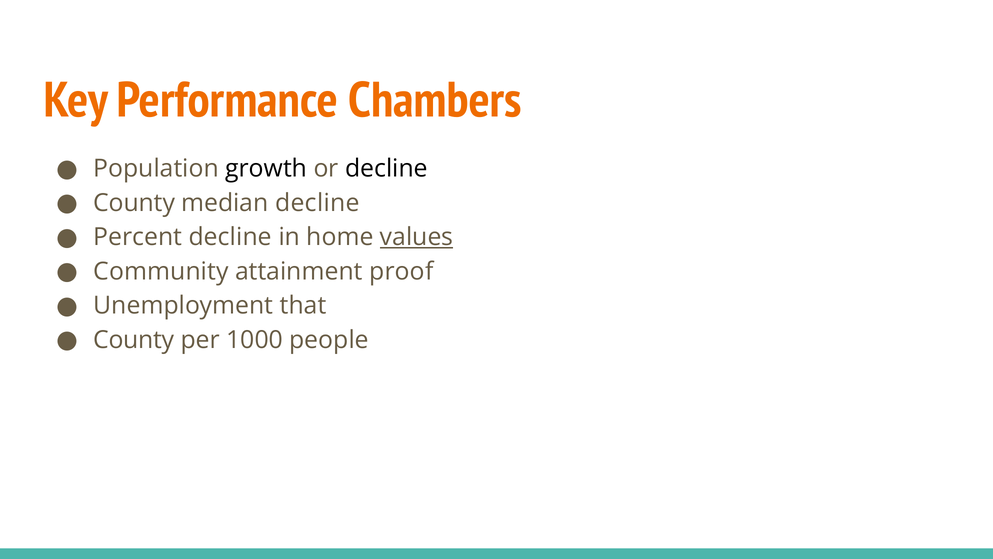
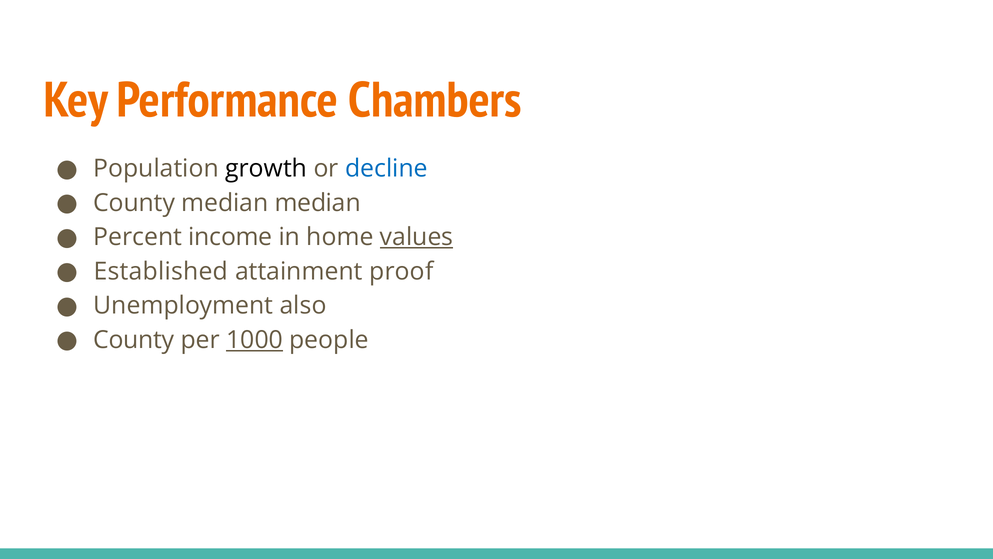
decline colour: black -> blue (386, 169)
median decline: decline -> median (318, 203)
Percent decline: decline -> income (230, 237)
Community: Community -> Established (161, 271)
that: that -> also (303, 306)
1000 underline: none -> present (255, 340)
